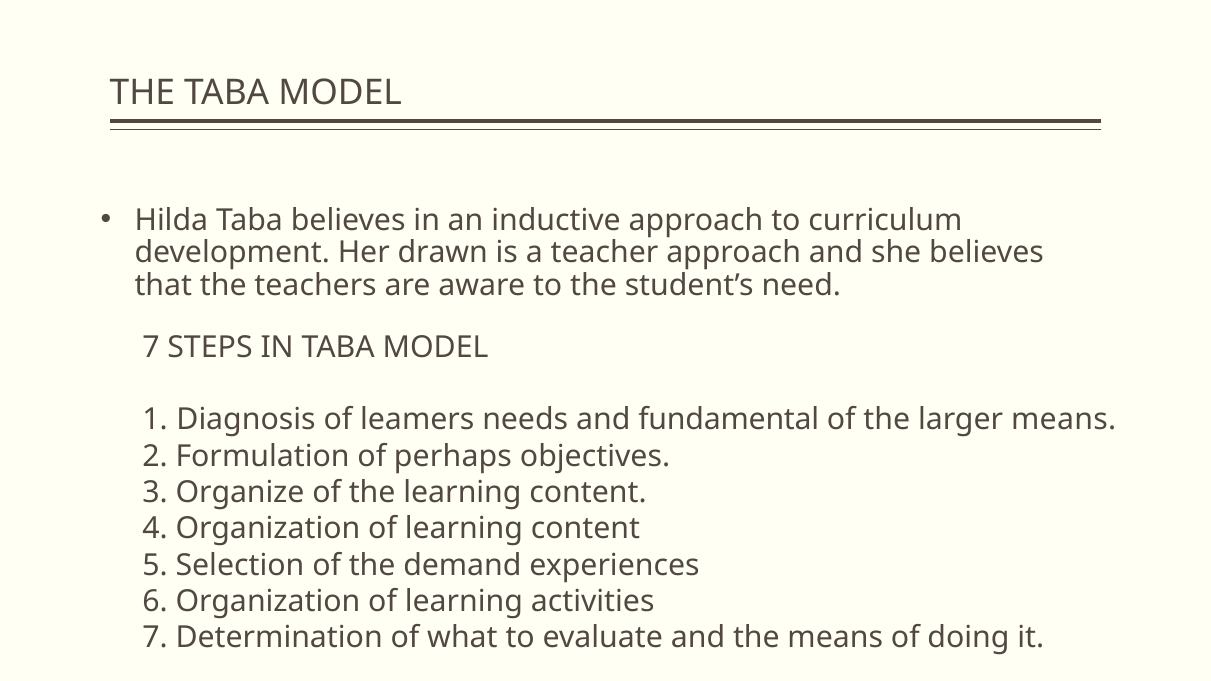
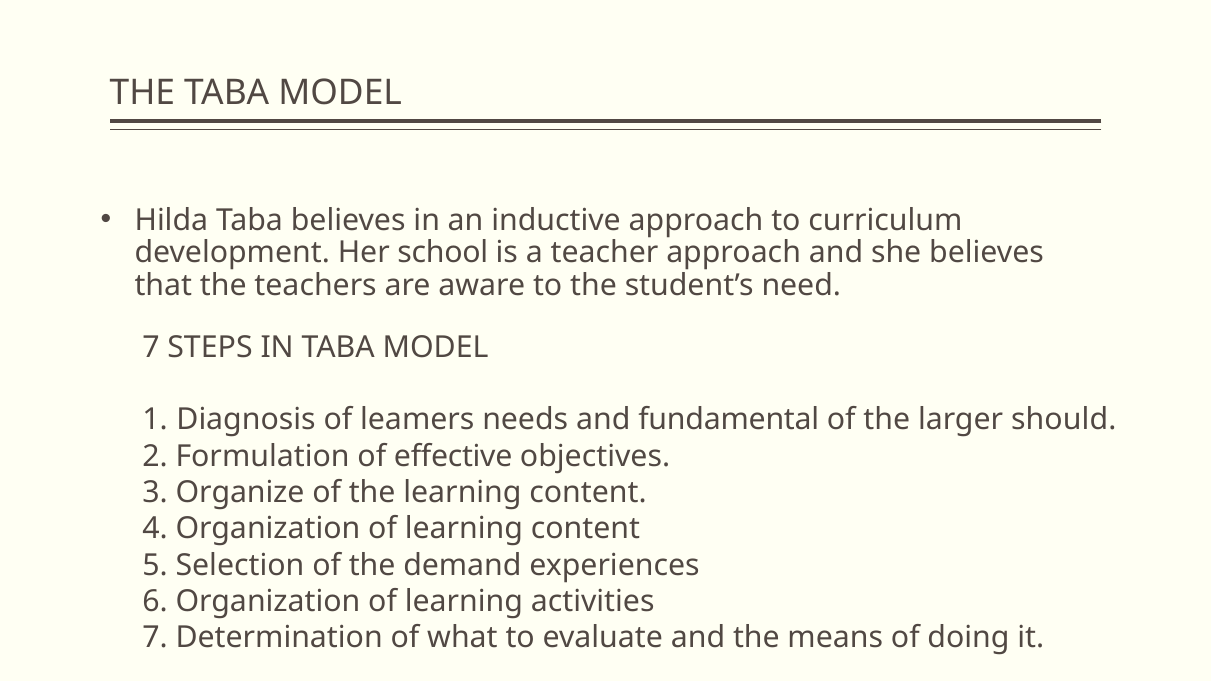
drawn: drawn -> school (443, 253)
larger means: means -> should (1064, 420)
perhaps: perhaps -> effective (453, 456)
